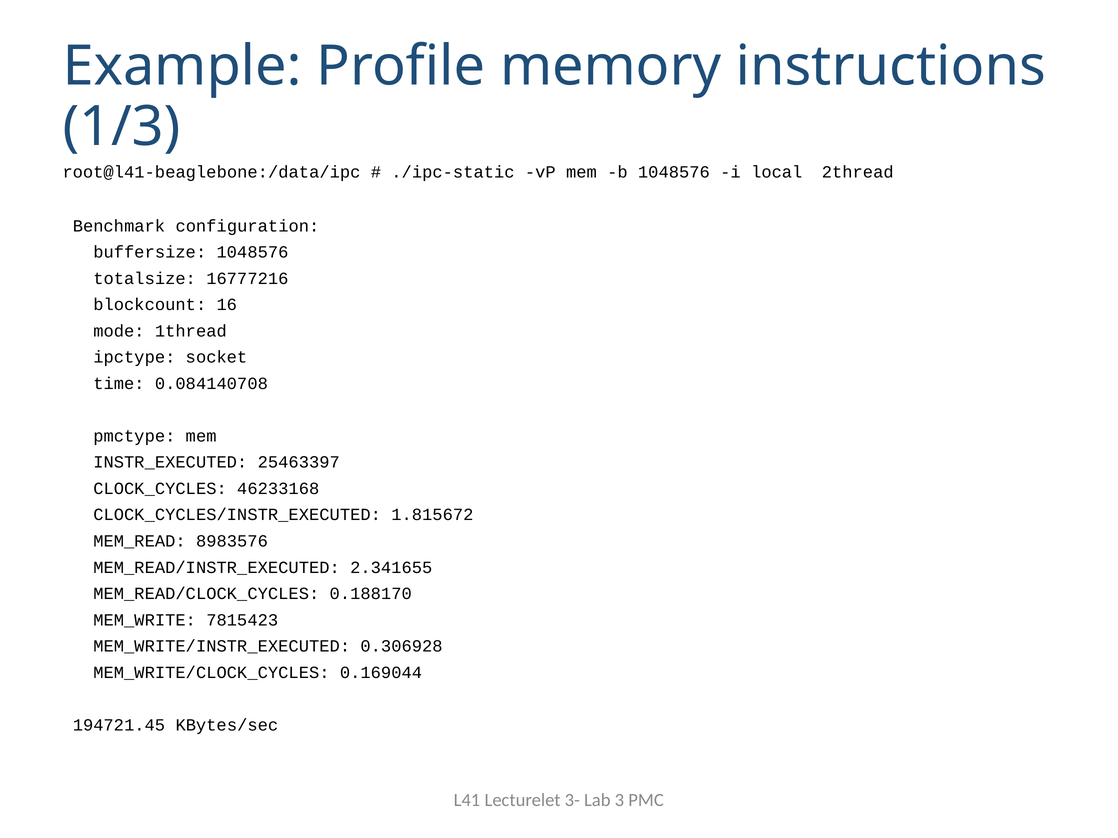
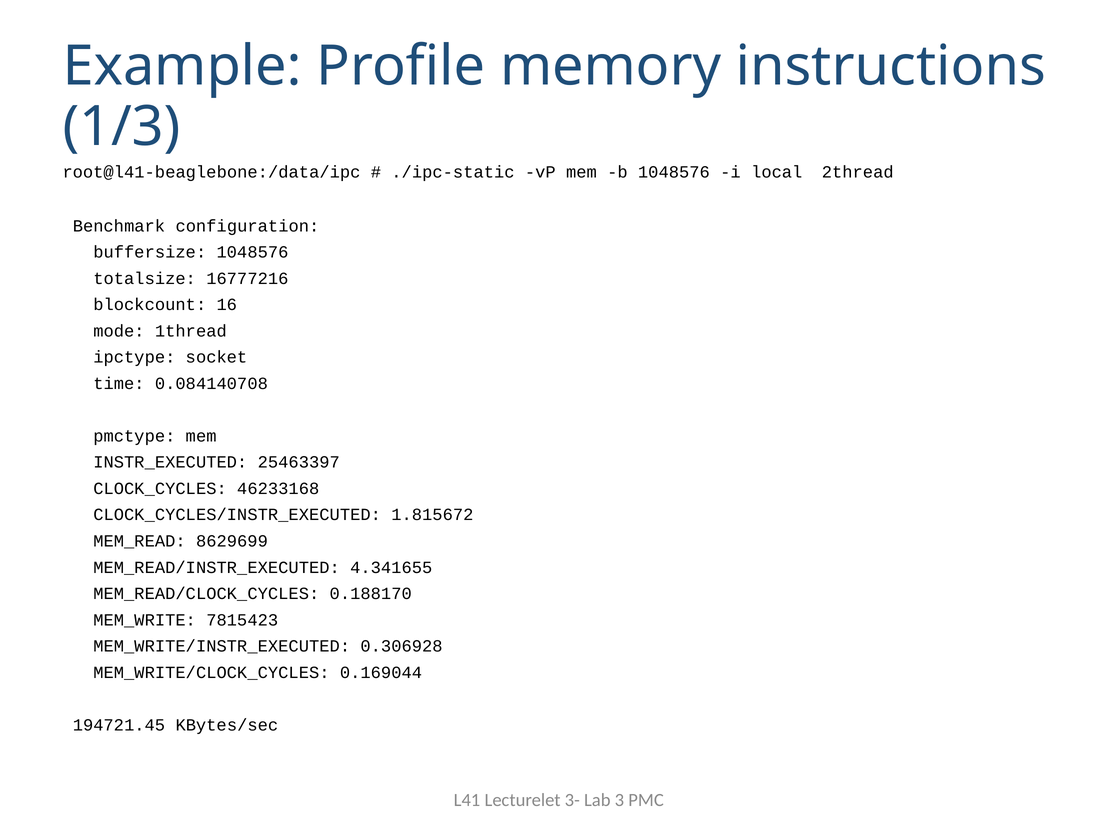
8983576: 8983576 -> 8629699 (232, 541)
2.341655: 2.341655 -> 4.341655 (391, 568)
